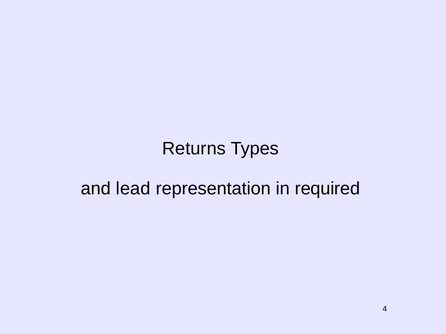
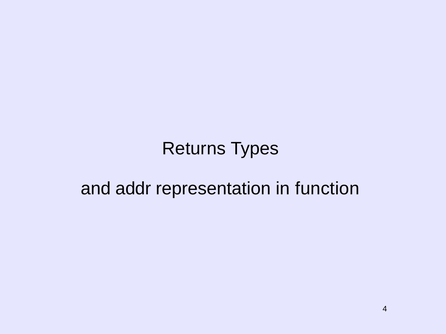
lead: lead -> addr (133, 189)
required: required -> function (327, 189)
